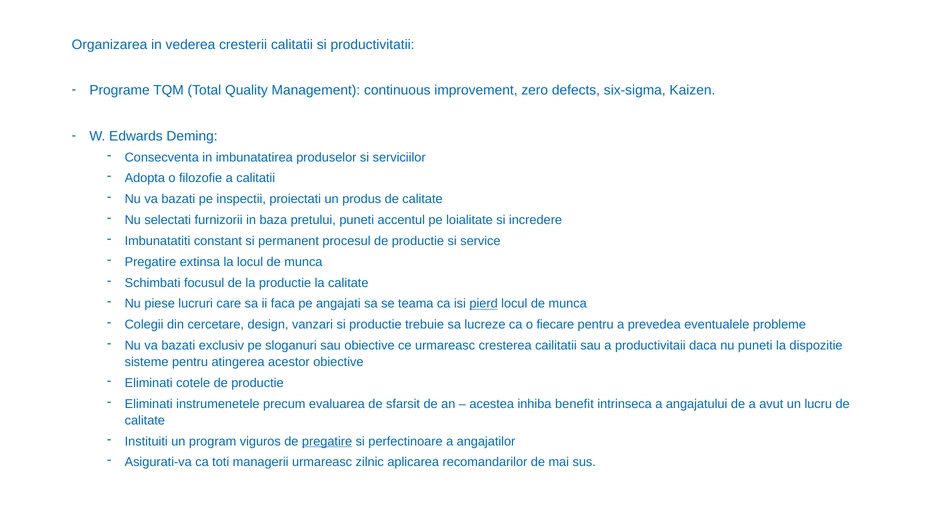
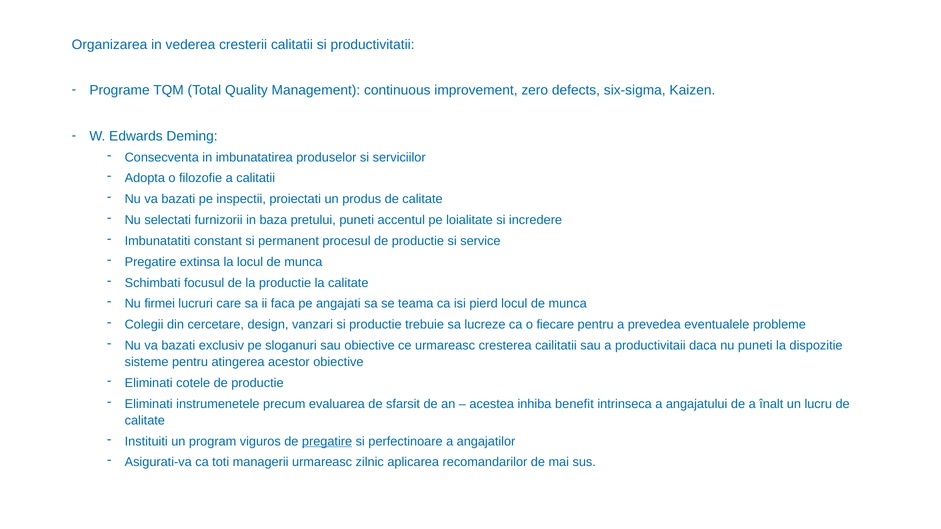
piese: piese -> firmei (160, 304)
pierd underline: present -> none (484, 304)
avut: avut -> înalt (771, 404)
